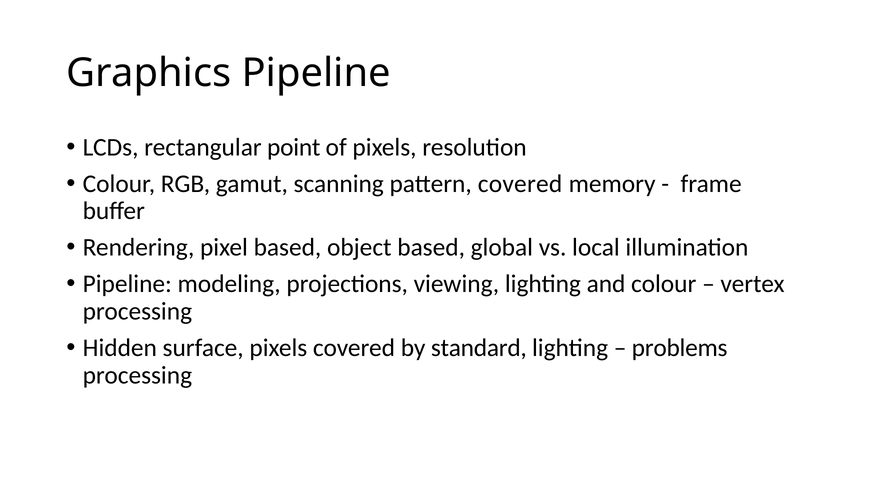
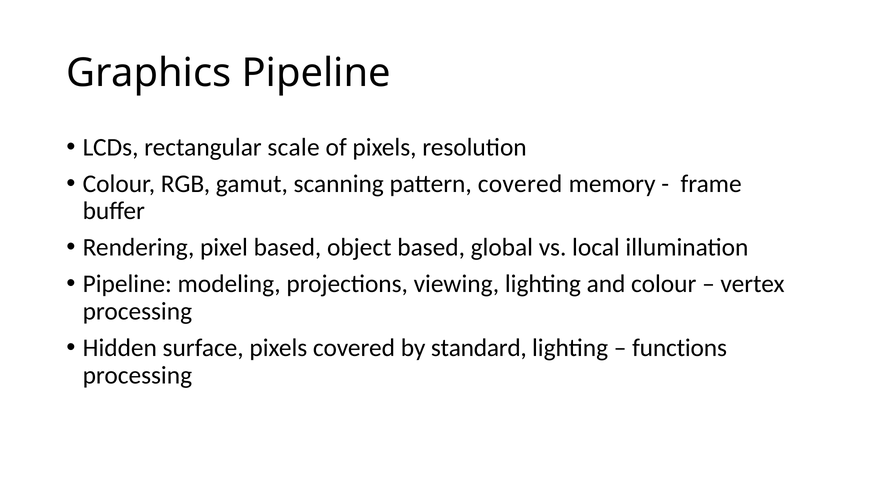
point: point -> scale (294, 147)
problems: problems -> functions (680, 348)
